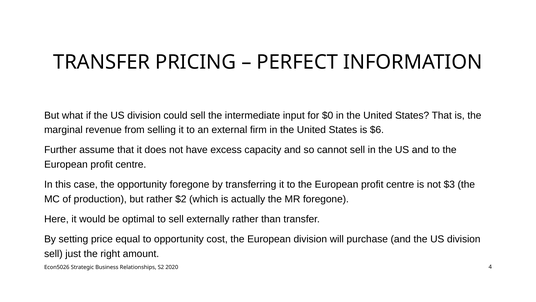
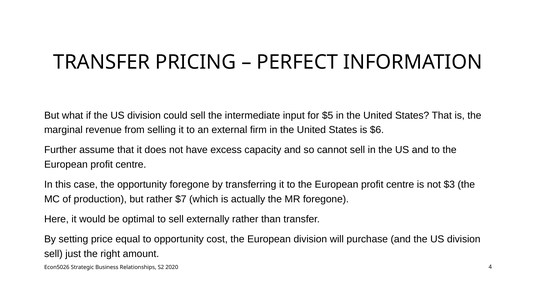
$0: $0 -> $5 (328, 115)
$2: $2 -> $7 (181, 199)
